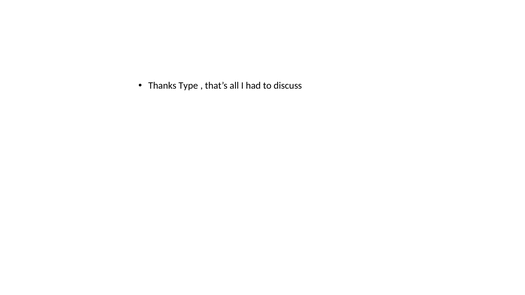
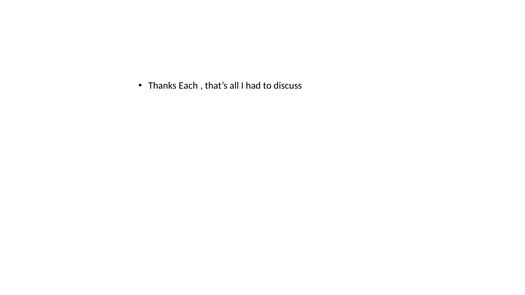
Type: Type -> Each (188, 86)
